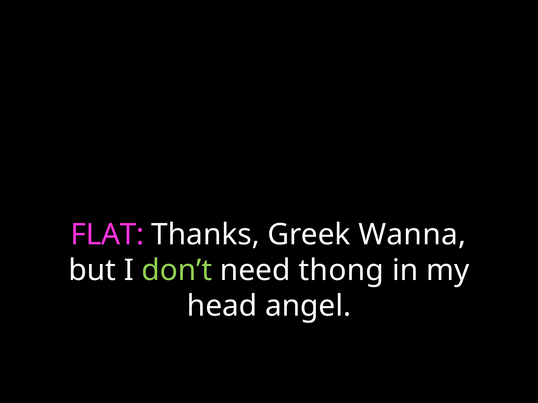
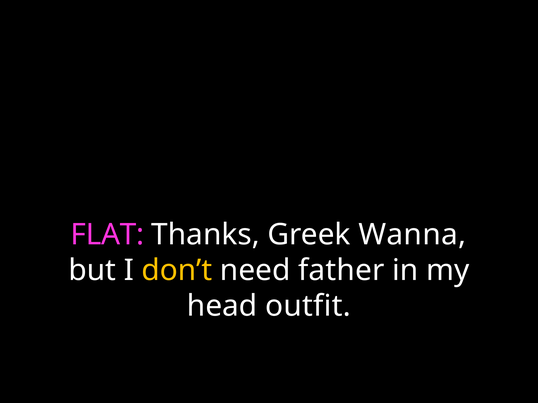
don’t colour: light green -> yellow (177, 271)
thong: thong -> father (341, 271)
angel: angel -> outfit (308, 306)
